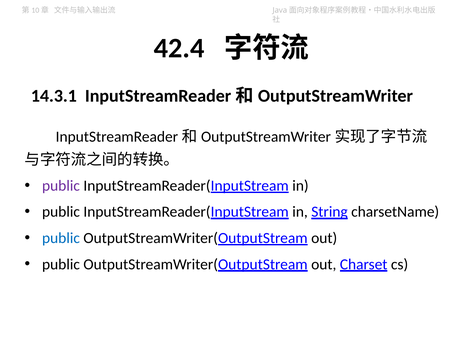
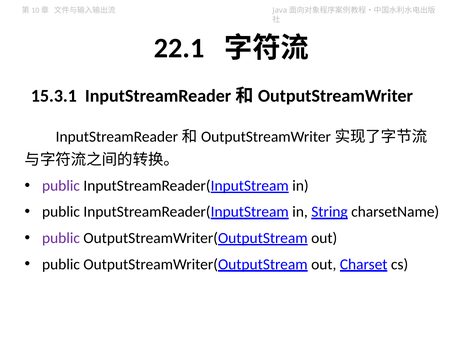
42.4: 42.4 -> 22.1 (179, 48)
14.3.1: 14.3.1 -> 15.3.1 (54, 96)
public colour: blue -> purple (61, 238)
